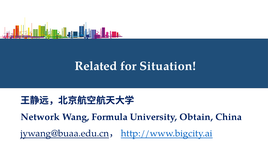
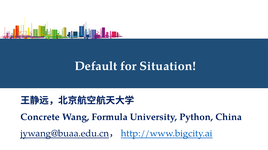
Related: Related -> Default (96, 66)
Network: Network -> Concrete (40, 118)
Obtain: Obtain -> Python (196, 118)
